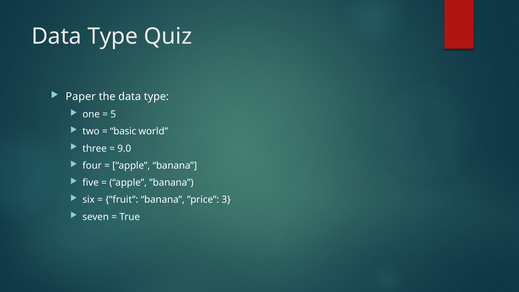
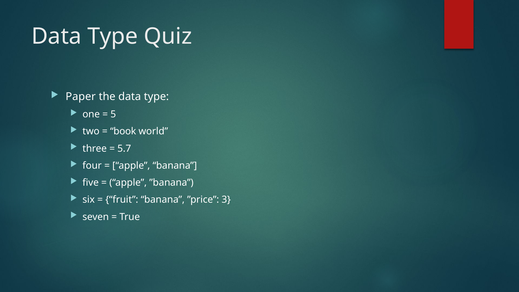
basic: basic -> book (123, 131)
9.0: 9.0 -> 5.7 (124, 148)
